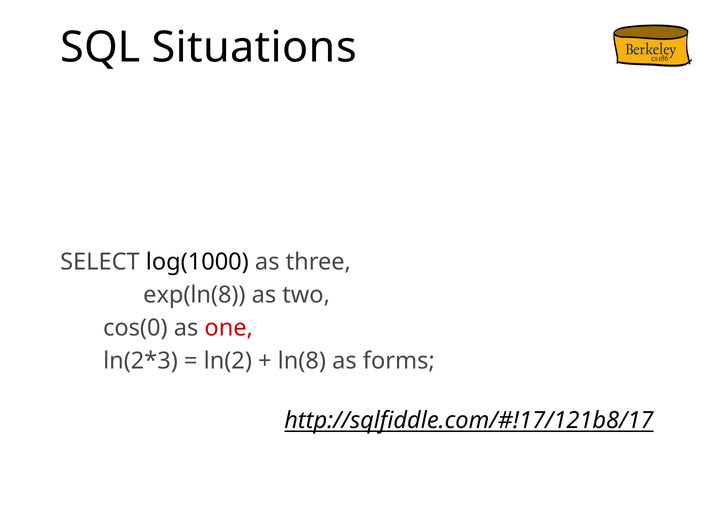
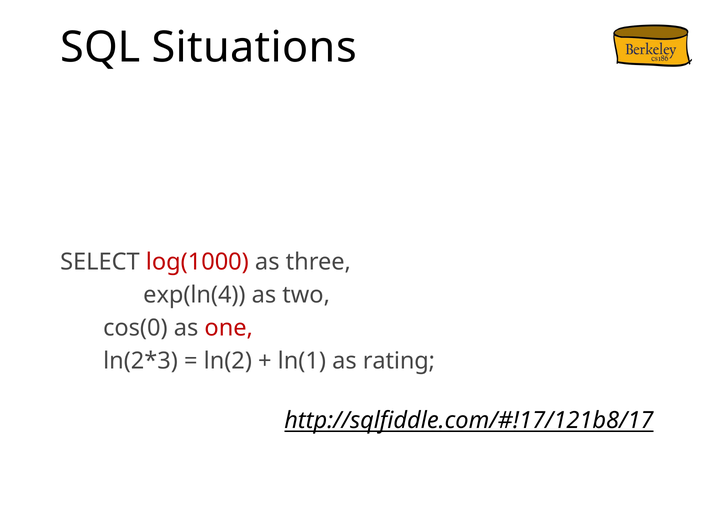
log(1000 colour: black -> red (197, 262)
exp(ln(8: exp(ln(8 -> exp(ln(4 (194, 295)
ln(8: ln(8 -> ln(1 (302, 361)
forms: forms -> rating (399, 361)
